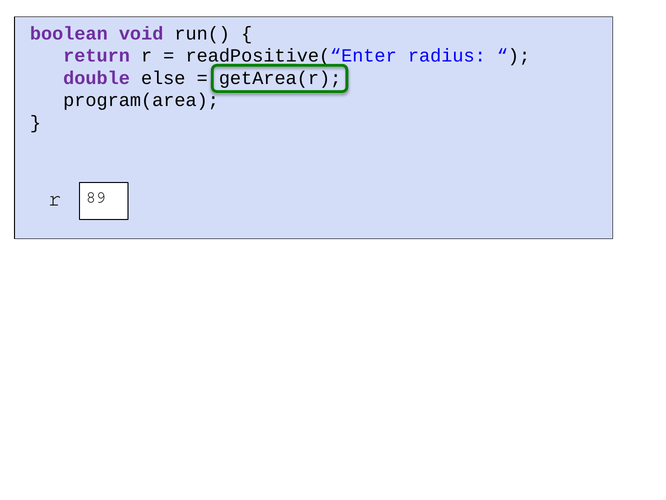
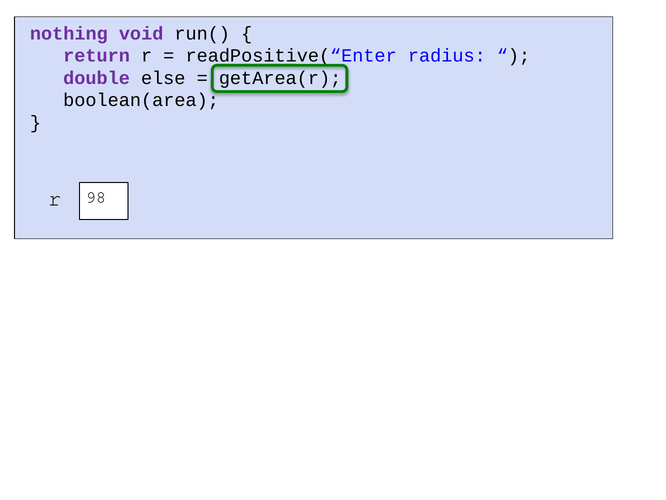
boolean: boolean -> nothing (69, 34)
program(area: program(area -> boolean(area (141, 100)
89: 89 -> 98 (96, 197)
